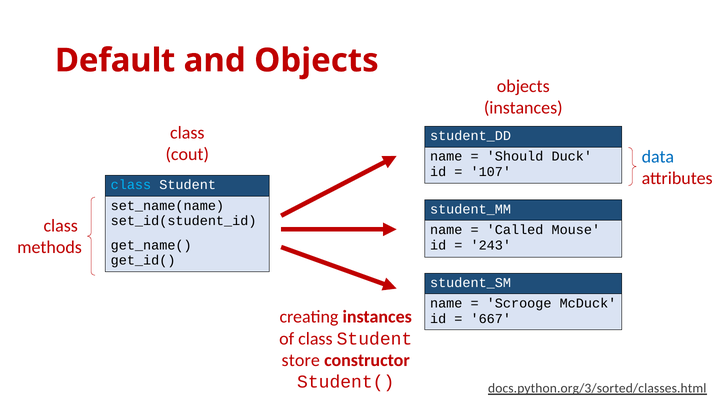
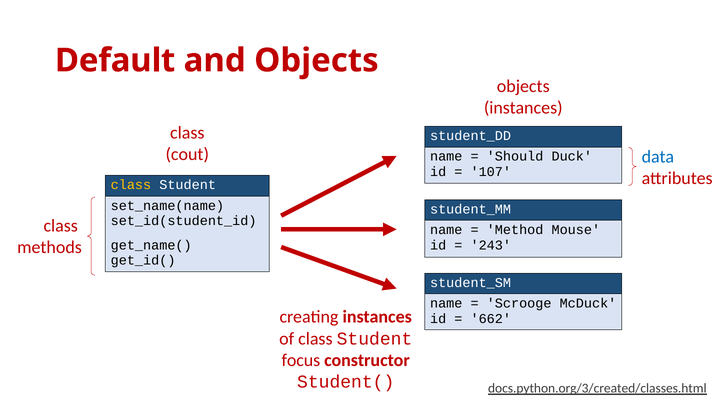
class colour: light blue -> yellow (131, 185)
Called: Called -> Method (515, 230)
667: 667 -> 662 (491, 319)
store: store -> focus (301, 360)
docs.python.org/3/sorted/classes.html: docs.python.org/3/sorted/classes.html -> docs.python.org/3/created/classes.html (597, 388)
